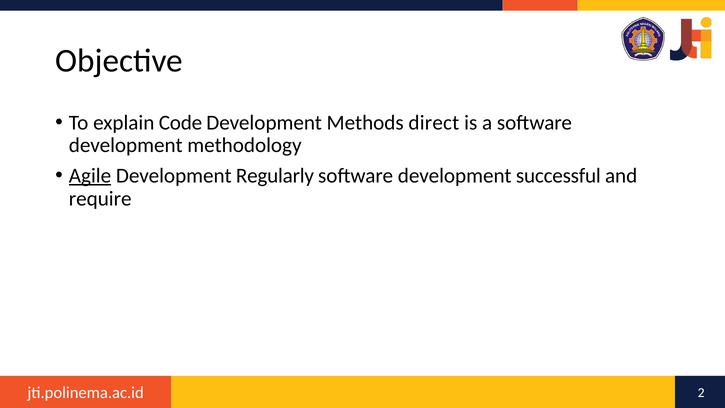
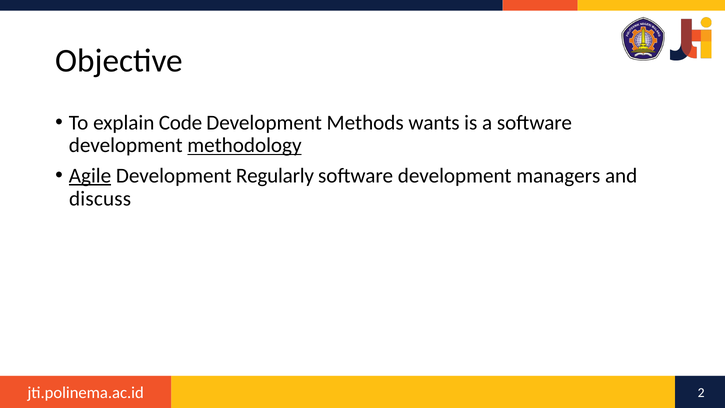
direct: direct -> wants (434, 123)
methodology underline: none -> present (244, 145)
successful: successful -> managers (558, 176)
require: require -> discuss (100, 198)
